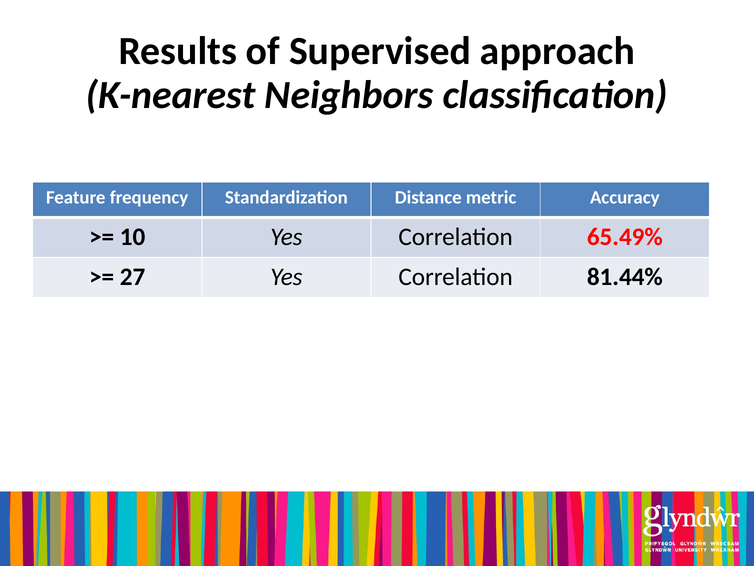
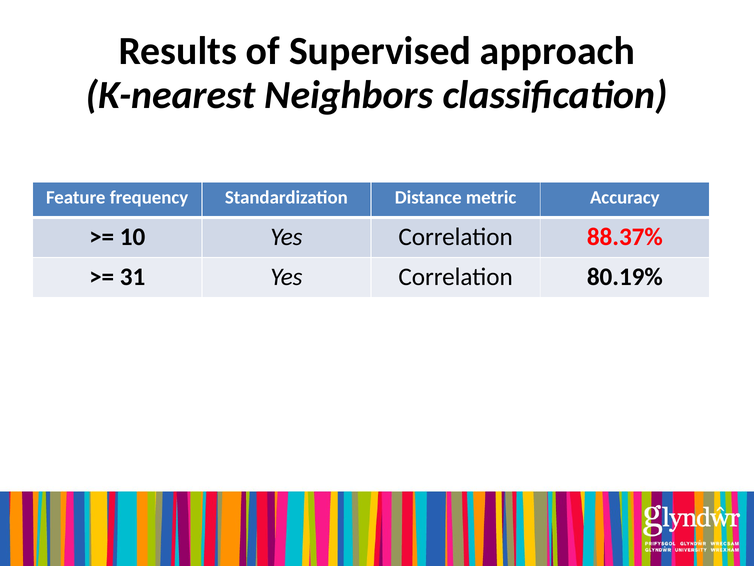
65.49%: 65.49% -> 88.37% (625, 237)
27: 27 -> 31 (133, 277)
81.44%: 81.44% -> 80.19% (625, 277)
